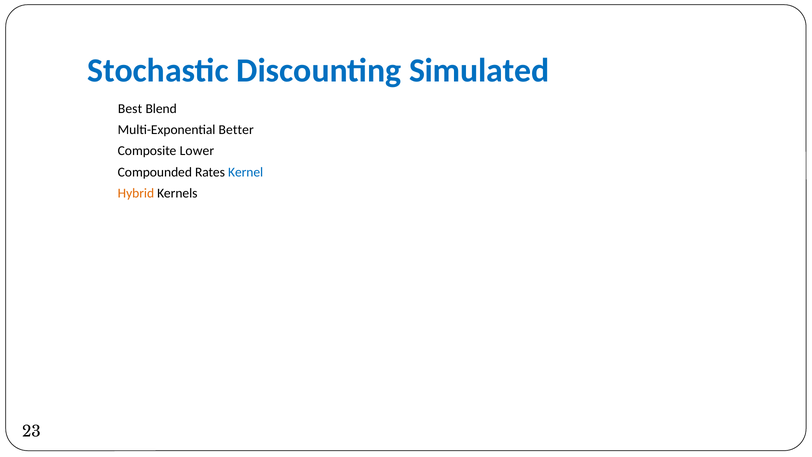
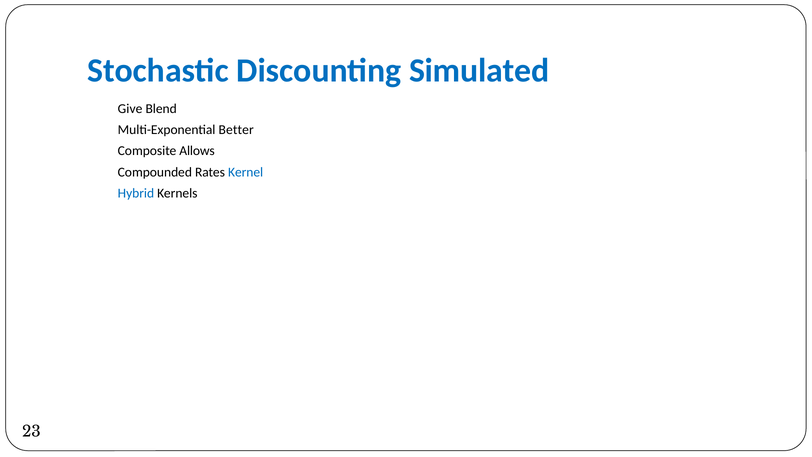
Best: Best -> Give (130, 109)
Lower: Lower -> Allows (197, 151)
Hybrid colour: orange -> blue (136, 193)
